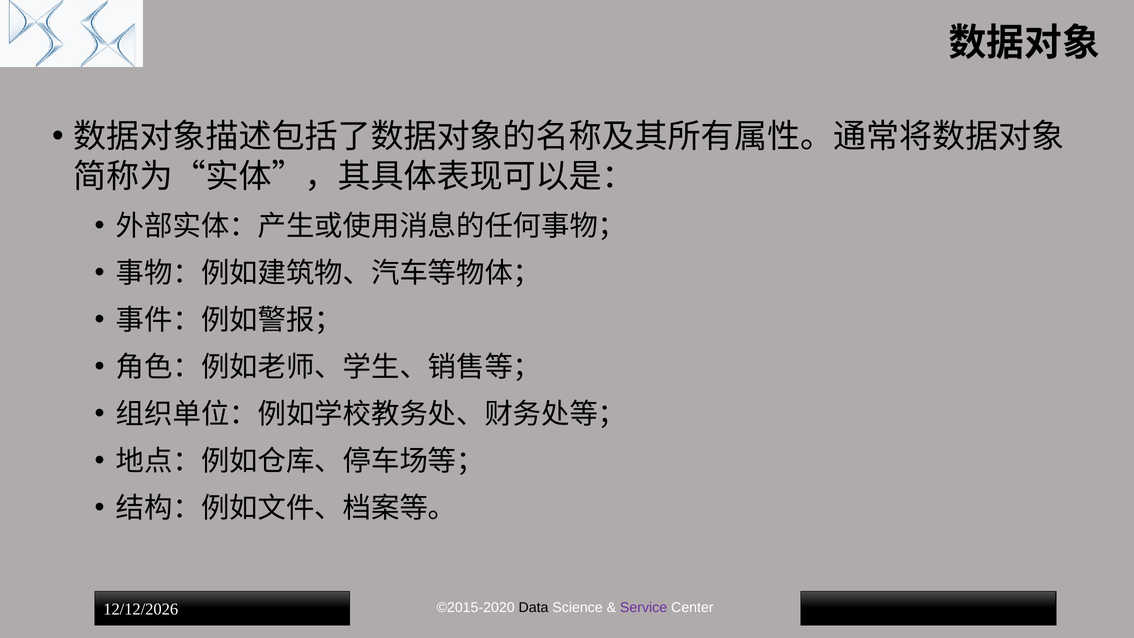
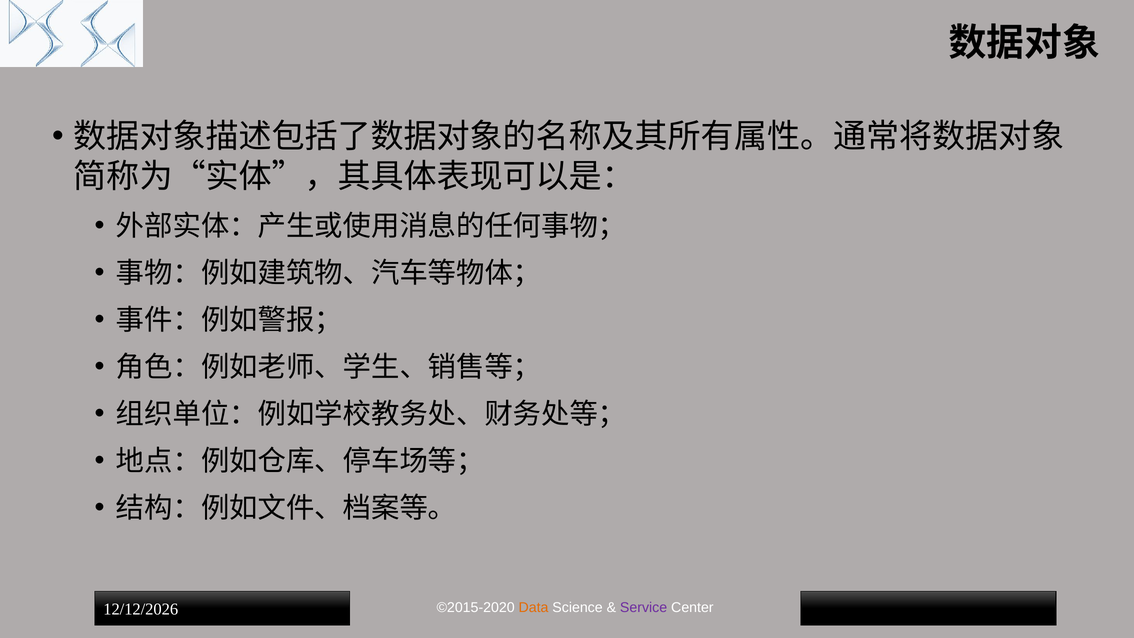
Data colour: black -> orange (534, 607)
